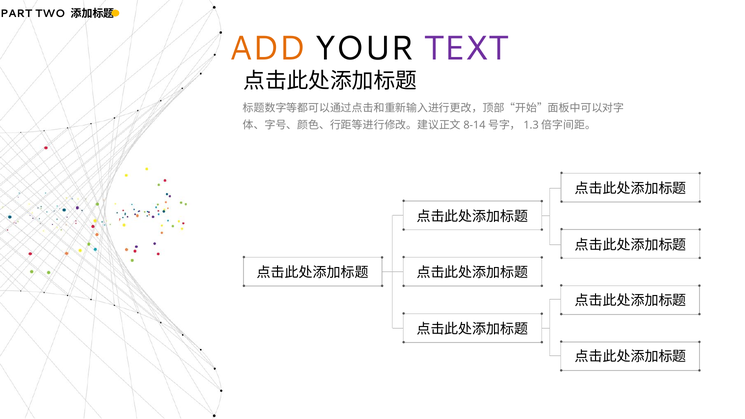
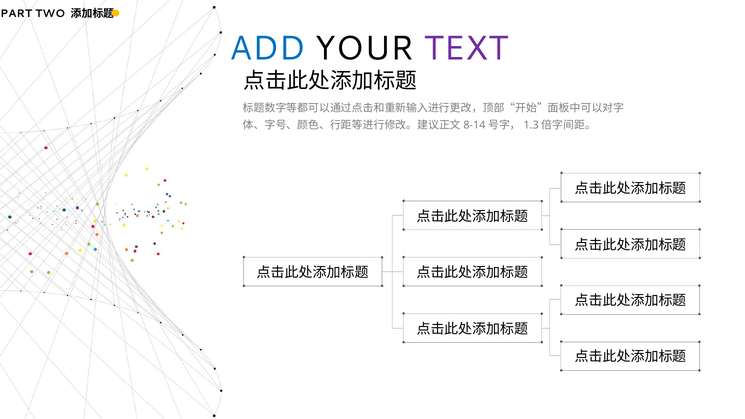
ADD colour: orange -> blue (267, 49)
